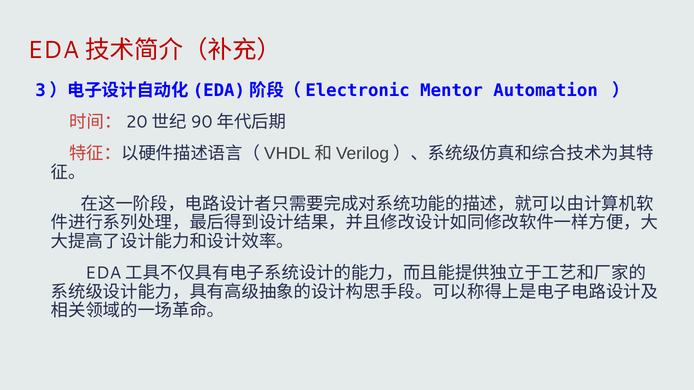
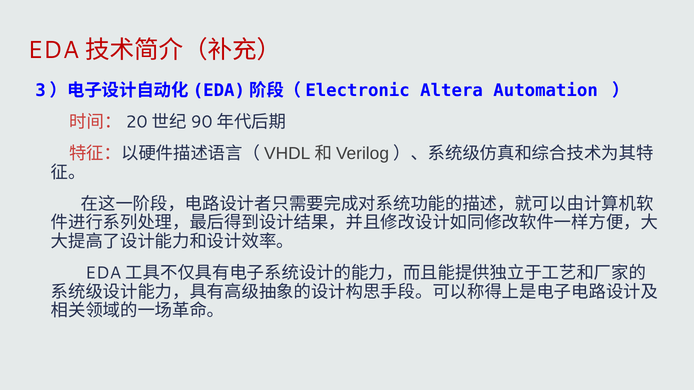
Mentor: Mentor -> Altera (452, 91)
